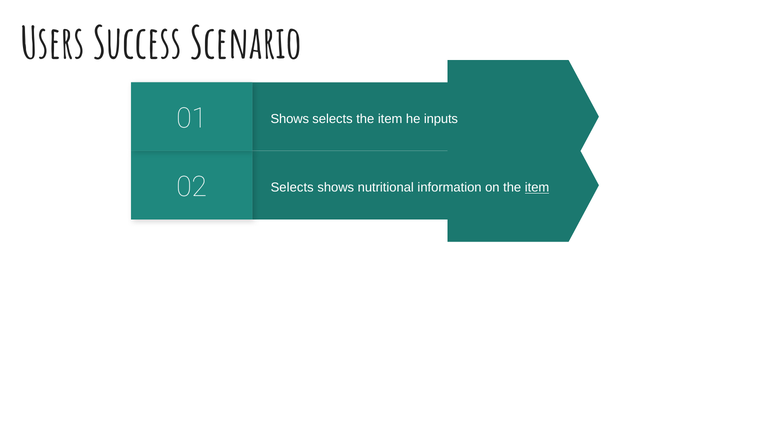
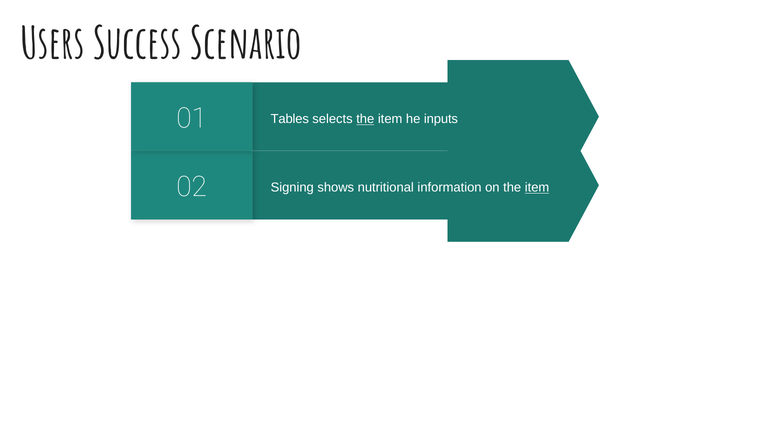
Shows: Shows -> Tables (290, 119)
the underline: none -> present (365, 119)
Selects: Selects -> Signing (292, 188)
